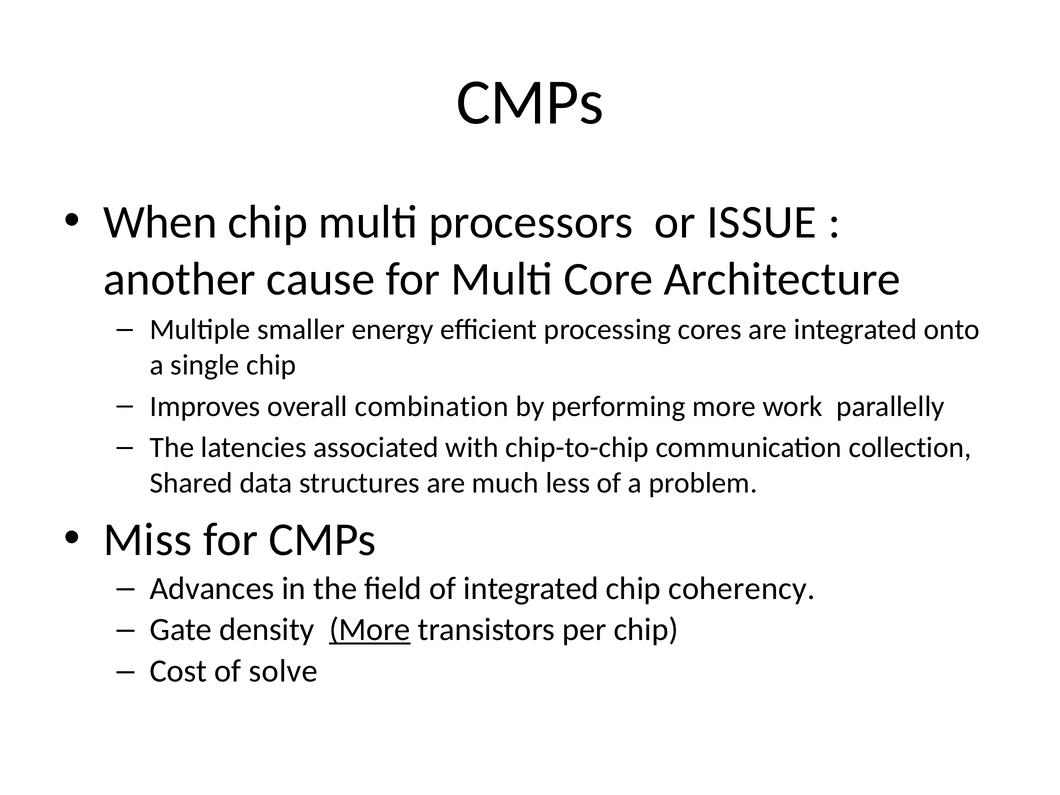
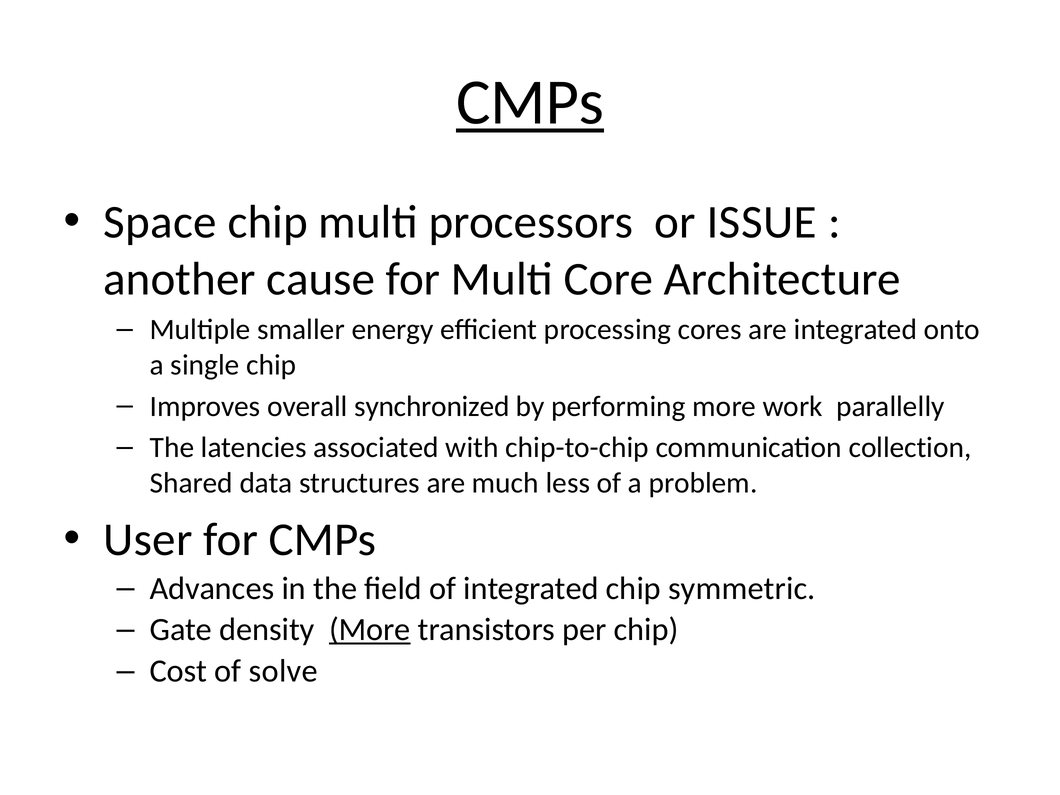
CMPs underline: none -> present (530, 103)
When: When -> Space (160, 222)
combination: combination -> synchronized (432, 406)
Miss: Miss -> User (148, 540)
coherency: coherency -> symmetric (742, 588)
